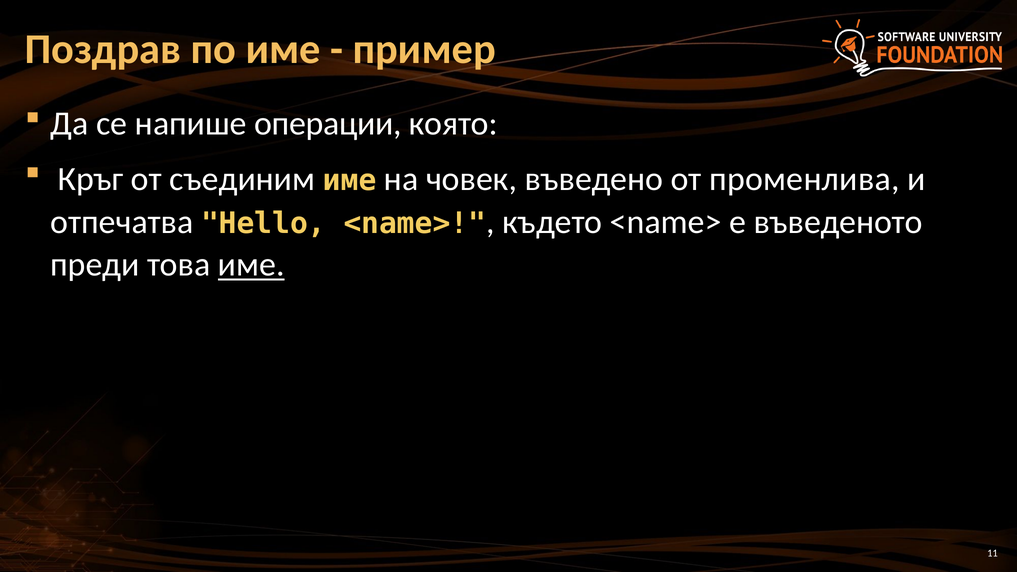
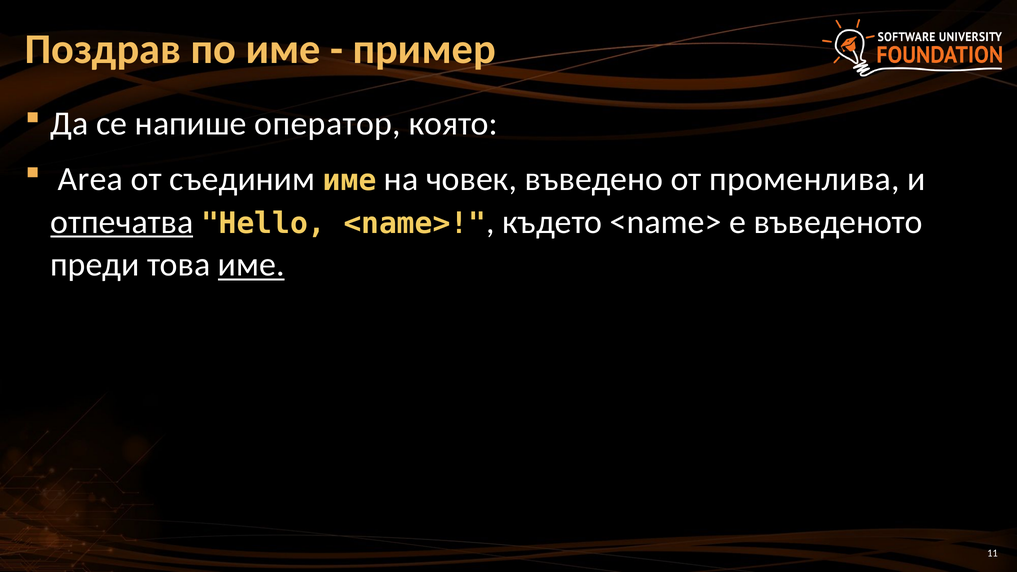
операции: операции -> оператор (328, 124)
Кръг: Кръг -> Area (91, 179)
отпечатва underline: none -> present (122, 222)
